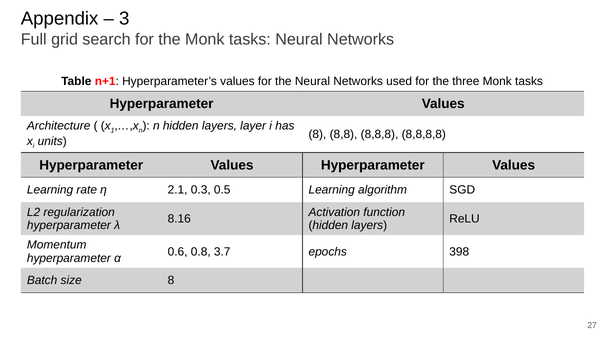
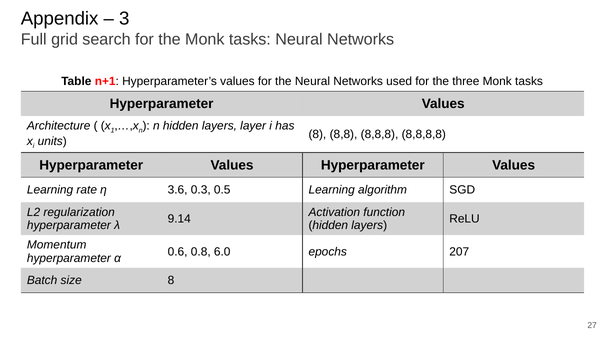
2.1: 2.1 -> 3.6 (178, 190)
8.16: 8.16 -> 9.14 (179, 219)
3.7: 3.7 -> 6.0 (222, 251)
398: 398 -> 207 (459, 251)
